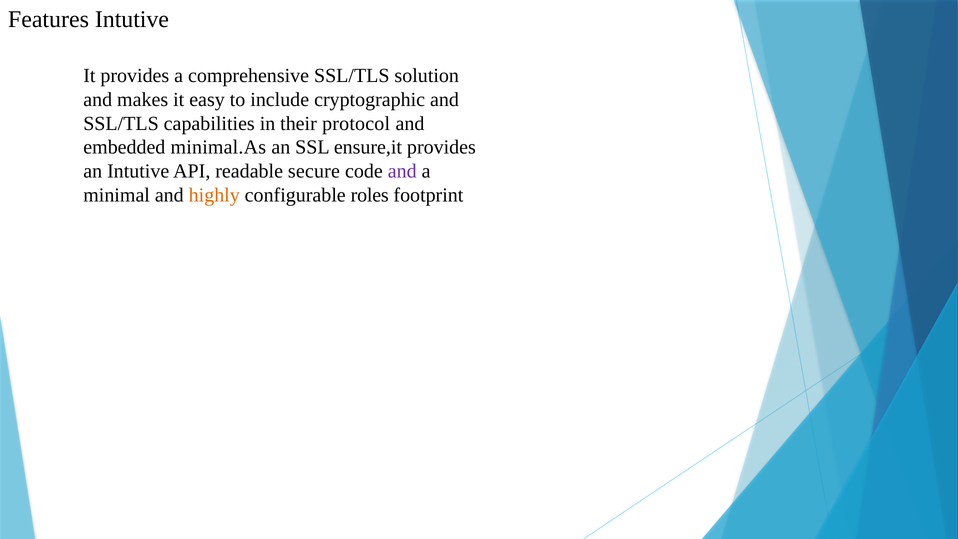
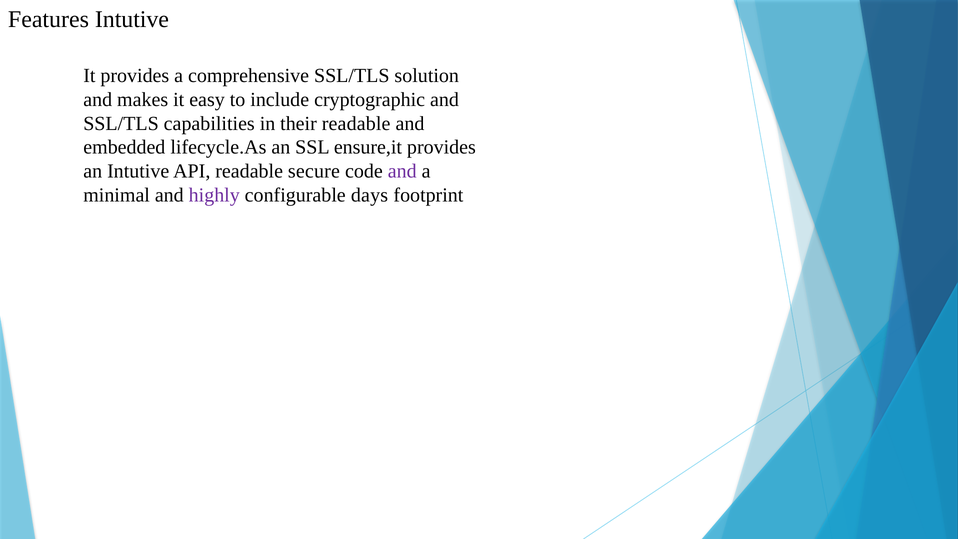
their protocol: protocol -> readable (356, 123)
minimal.As: minimal.As -> lifecycle.As (218, 147)
highly colour: orange -> purple (214, 195)
roles: roles -> days (369, 195)
